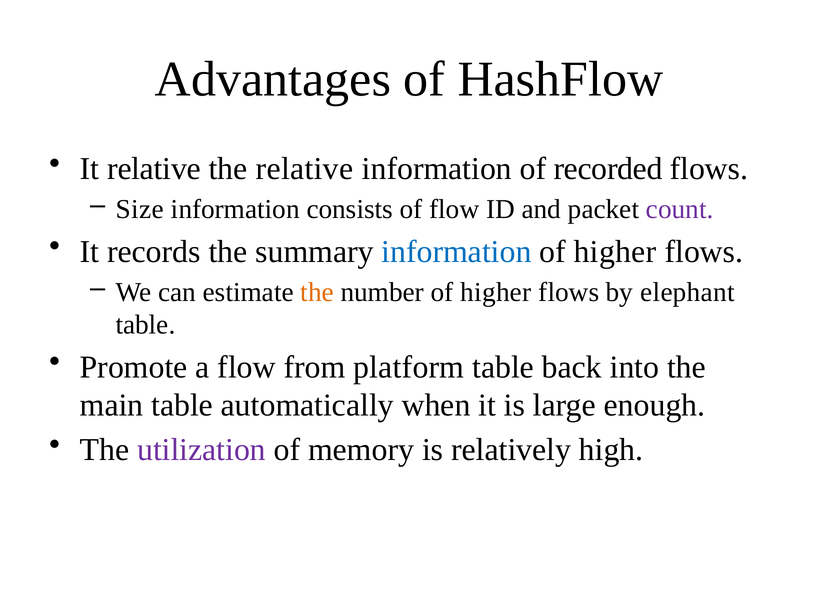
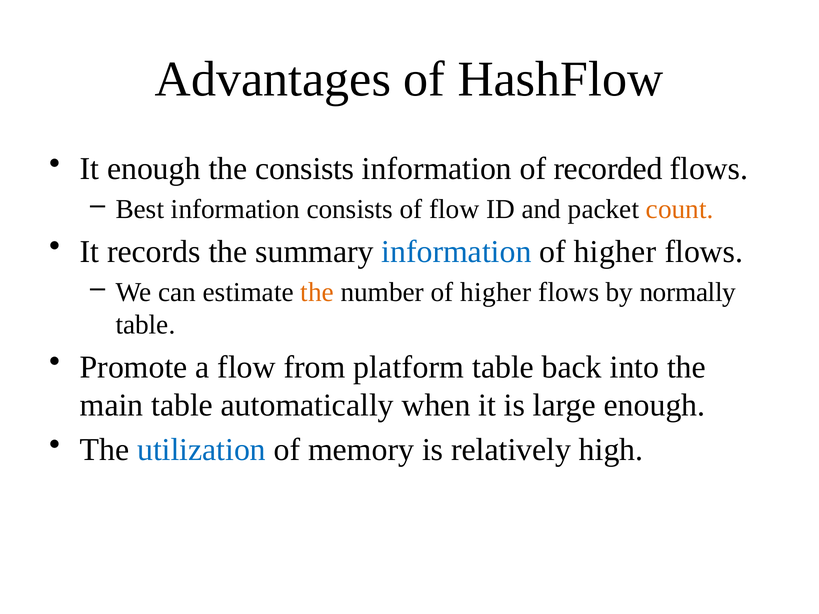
It relative: relative -> enough (154, 169)
the relative: relative -> consists (305, 169)
Size: Size -> Best (140, 209)
count colour: purple -> orange (680, 209)
elephant: elephant -> normally (688, 292)
utilization colour: purple -> blue (201, 450)
